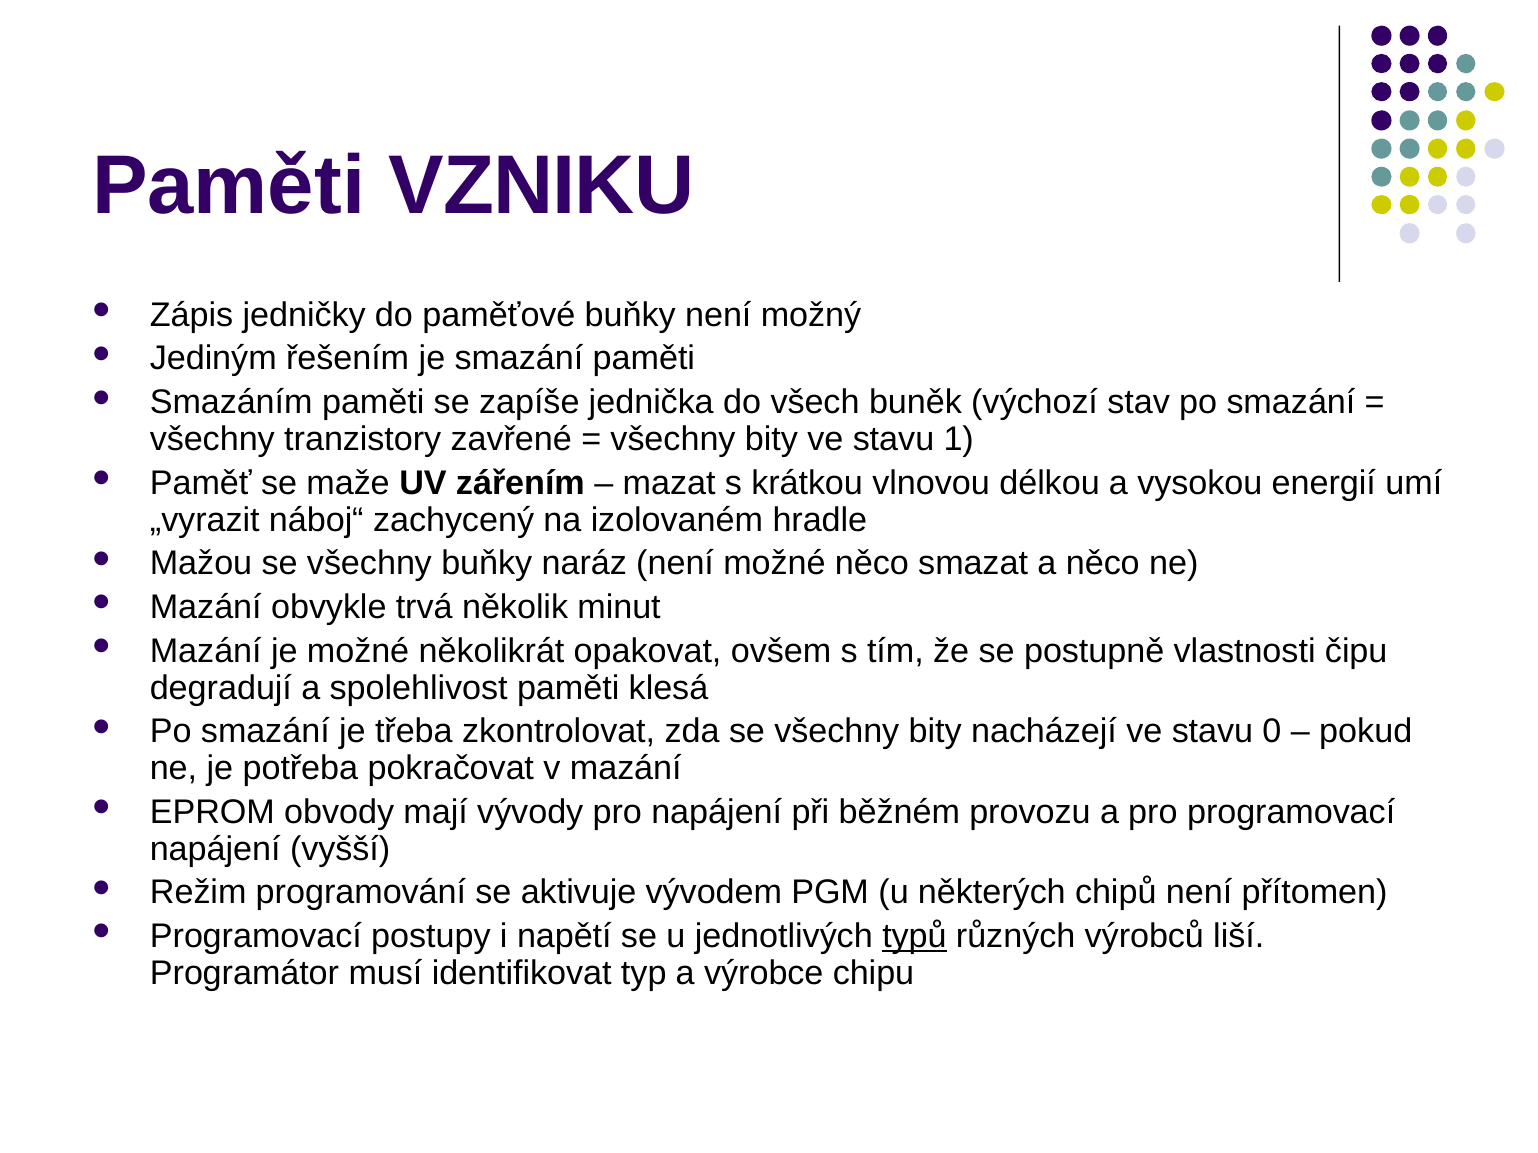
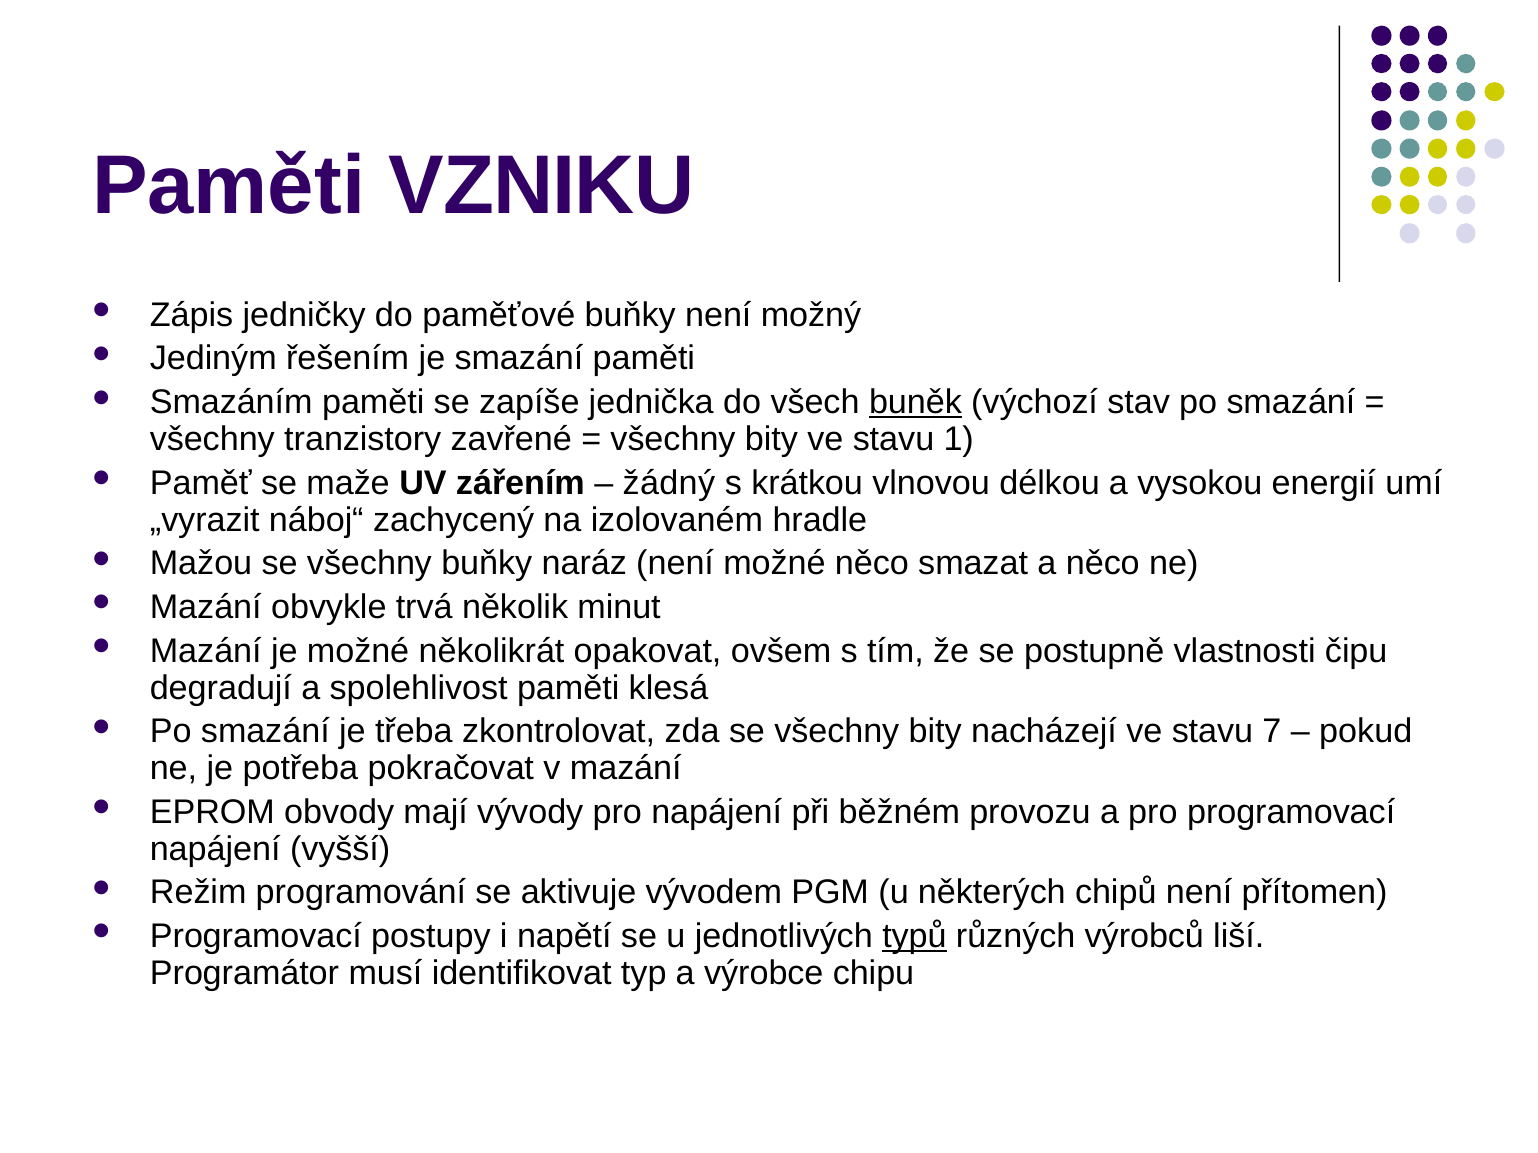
buněk underline: none -> present (915, 403)
mazat: mazat -> žádný (669, 483)
0: 0 -> 7 (1272, 732)
